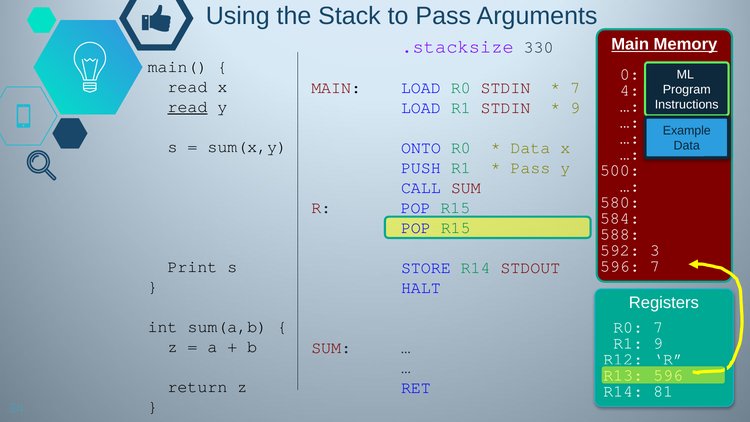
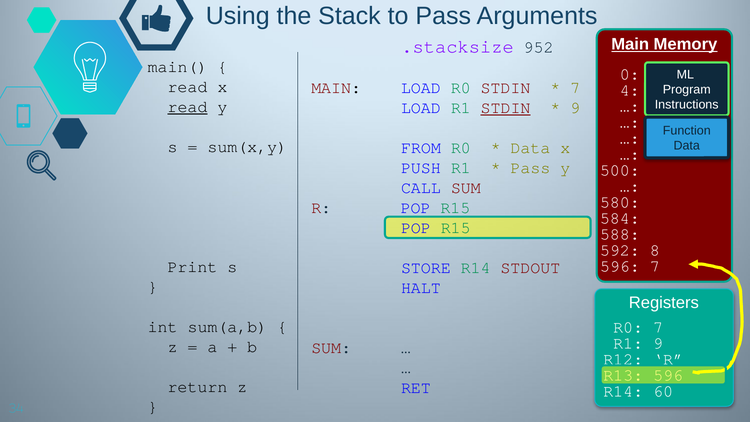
330: 330 -> 952 (539, 47)
STDIN underline: none -> present (506, 108)
Example: Example -> Function (687, 131)
ONTO: ONTO -> FROM (421, 148)
3: 3 -> 8 (655, 250)
81: 81 -> 60 (663, 391)
